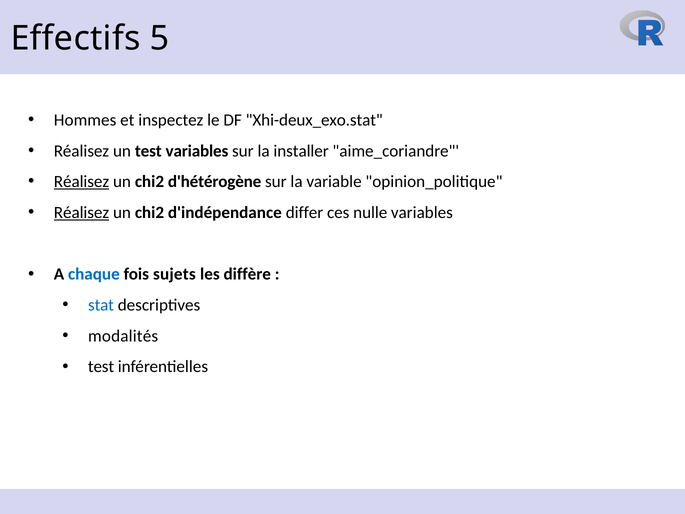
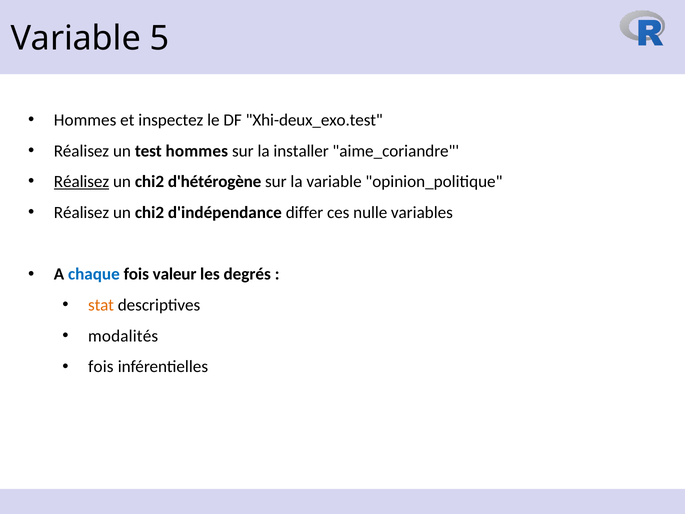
Effectifs: Effectifs -> Variable (76, 39)
Xhi-deux_exo.stat: Xhi-deux_exo.stat -> Xhi-deux_exo.test (314, 120)
test variables: variables -> hommes (197, 151)
Réalisez underline: present -> none (82, 212)
sujets: sujets -> valeur (175, 274)
diffère: diffère -> degrés (247, 274)
stat colour: blue -> orange (101, 305)
test: test -> fois (101, 367)
